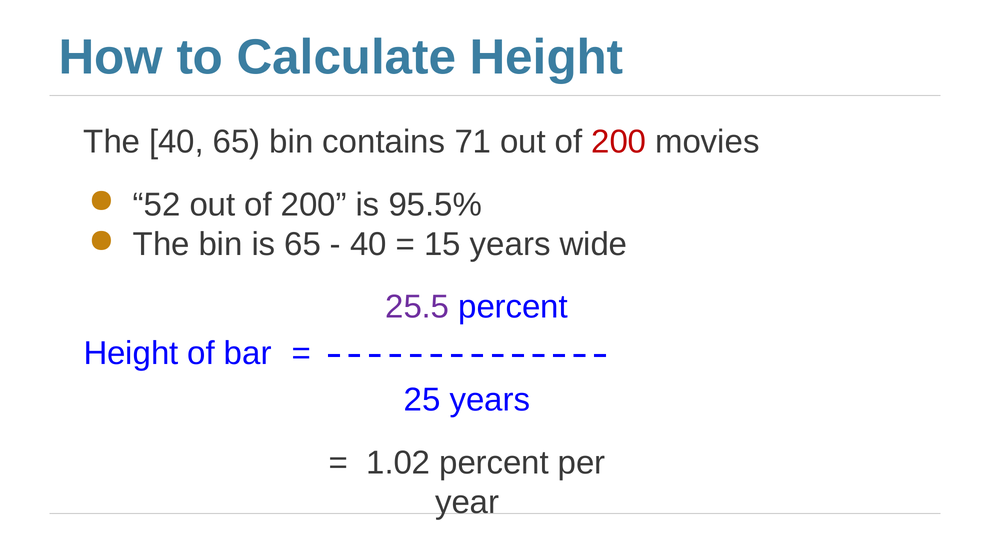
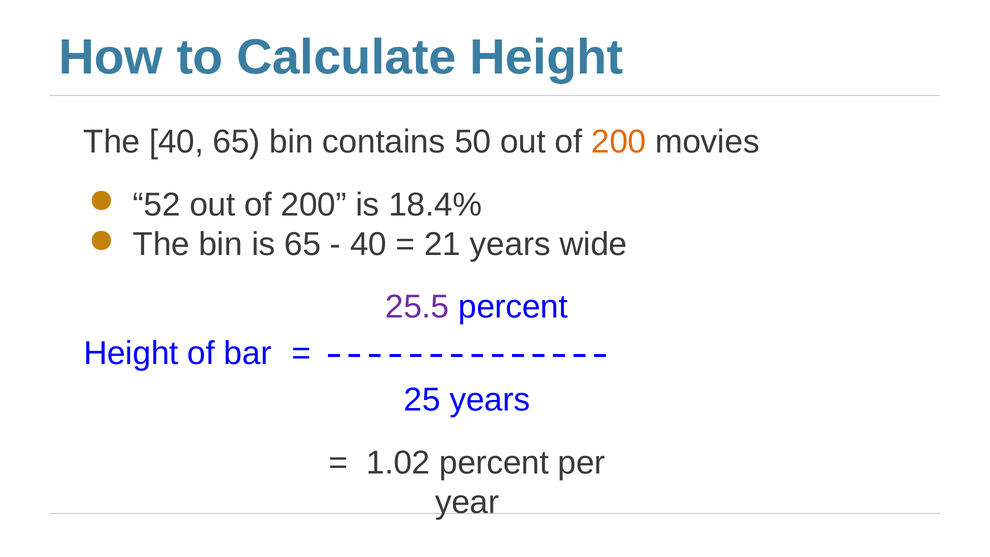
71: 71 -> 50 (473, 142)
200 colour: red -> orange (619, 142)
95.5%: 95.5% -> 18.4% (435, 205)
15: 15 -> 21 (443, 245)
